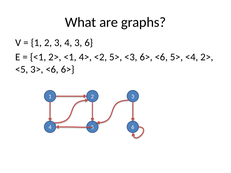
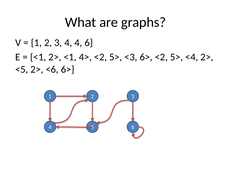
4 3: 3 -> 4 (78, 43)
6> <6: <6 -> <2 (161, 57)
<5 3>: 3> -> 2> (37, 69)
